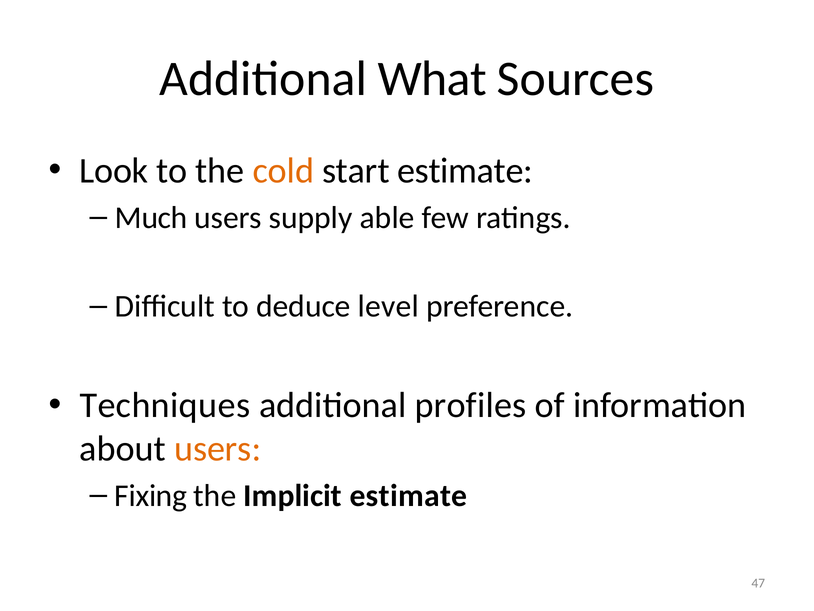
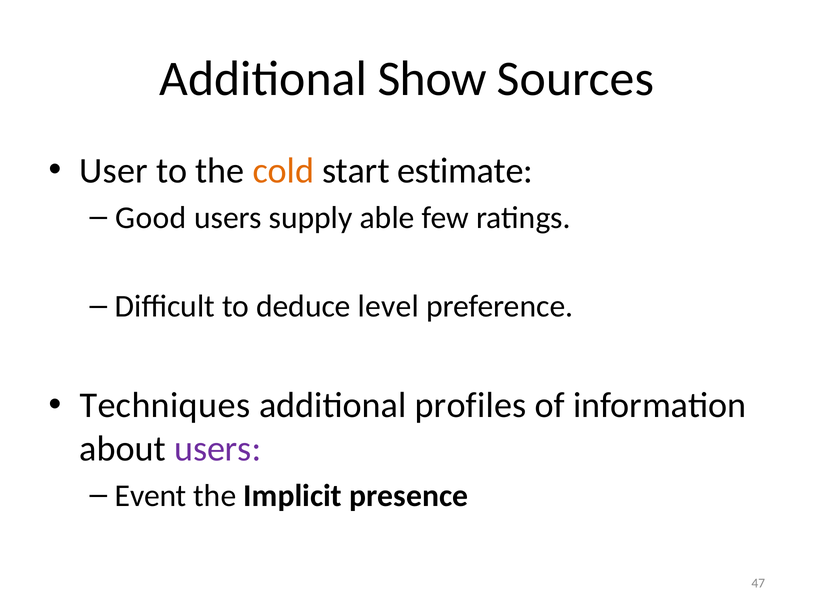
What: What -> Show (432, 79)
Look: Look -> User (114, 171)
Much: Much -> Good (151, 218)
users colour: orange -> purple (218, 449)
Fixing: Fixing -> Event (151, 495)
Implicit estimate: estimate -> presence (409, 495)
